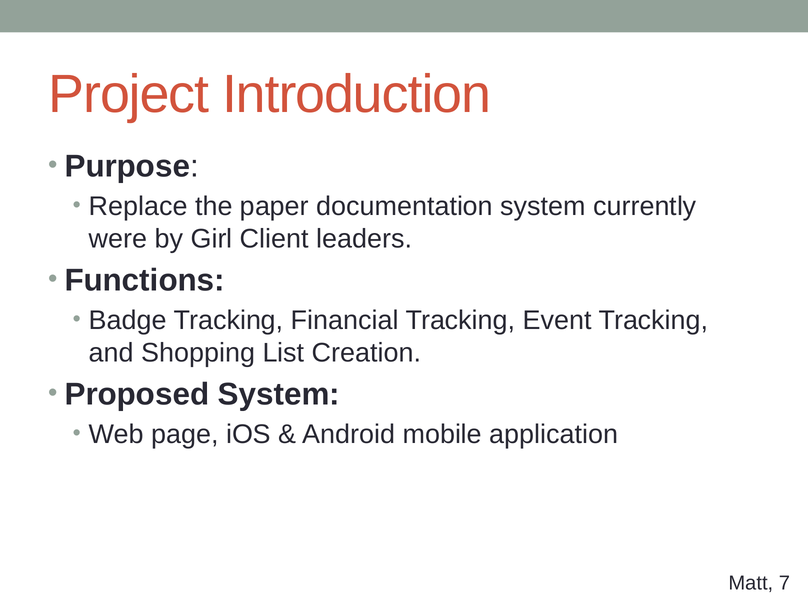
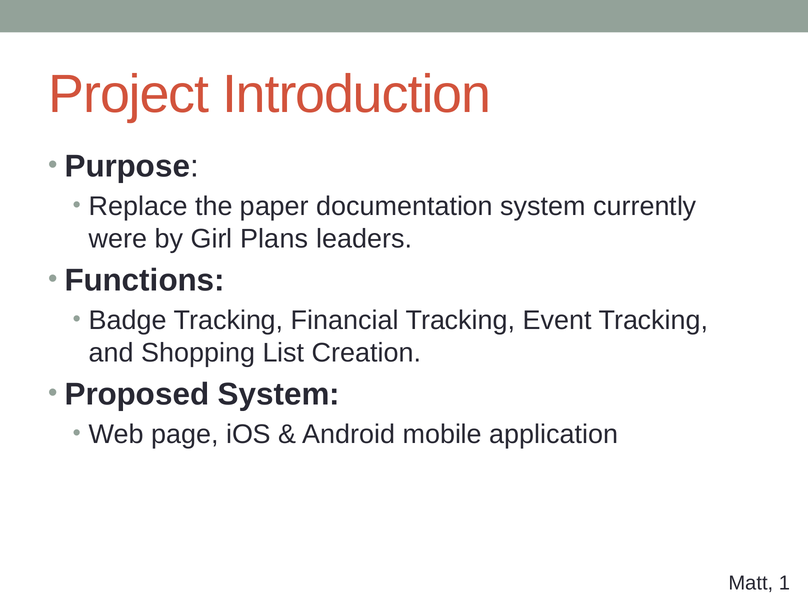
Client: Client -> Plans (274, 239)
7: 7 -> 1 (784, 583)
